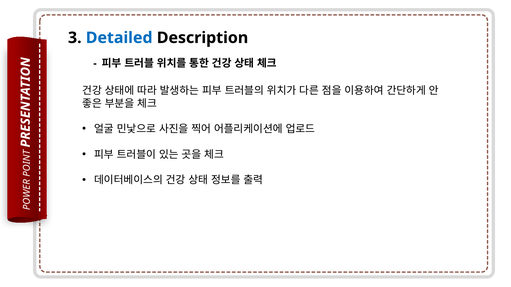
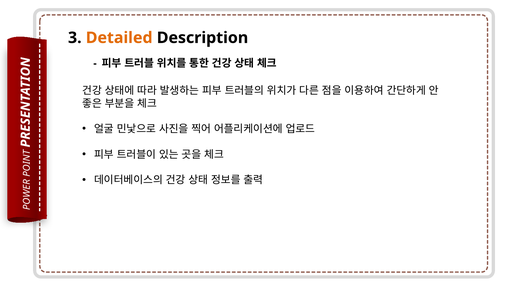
Detailed colour: blue -> orange (119, 38)
